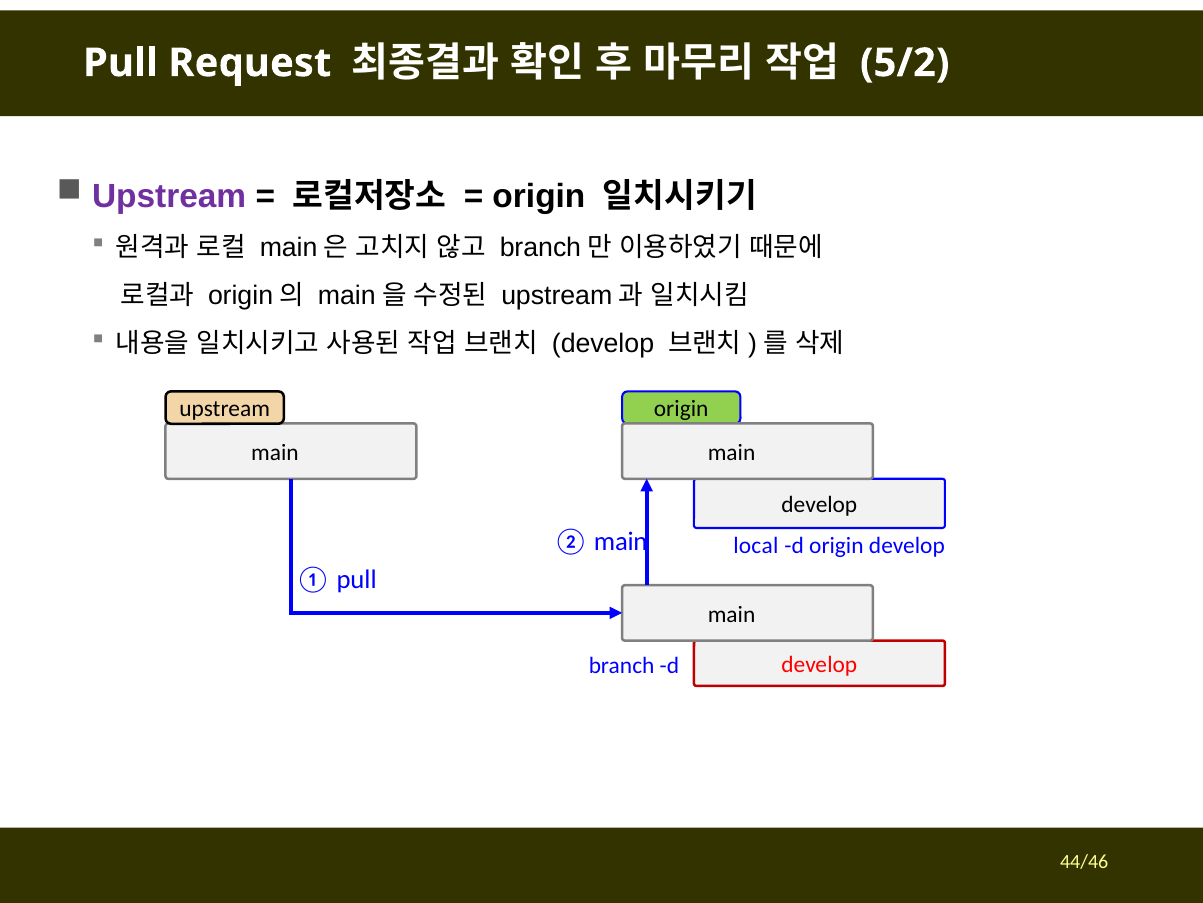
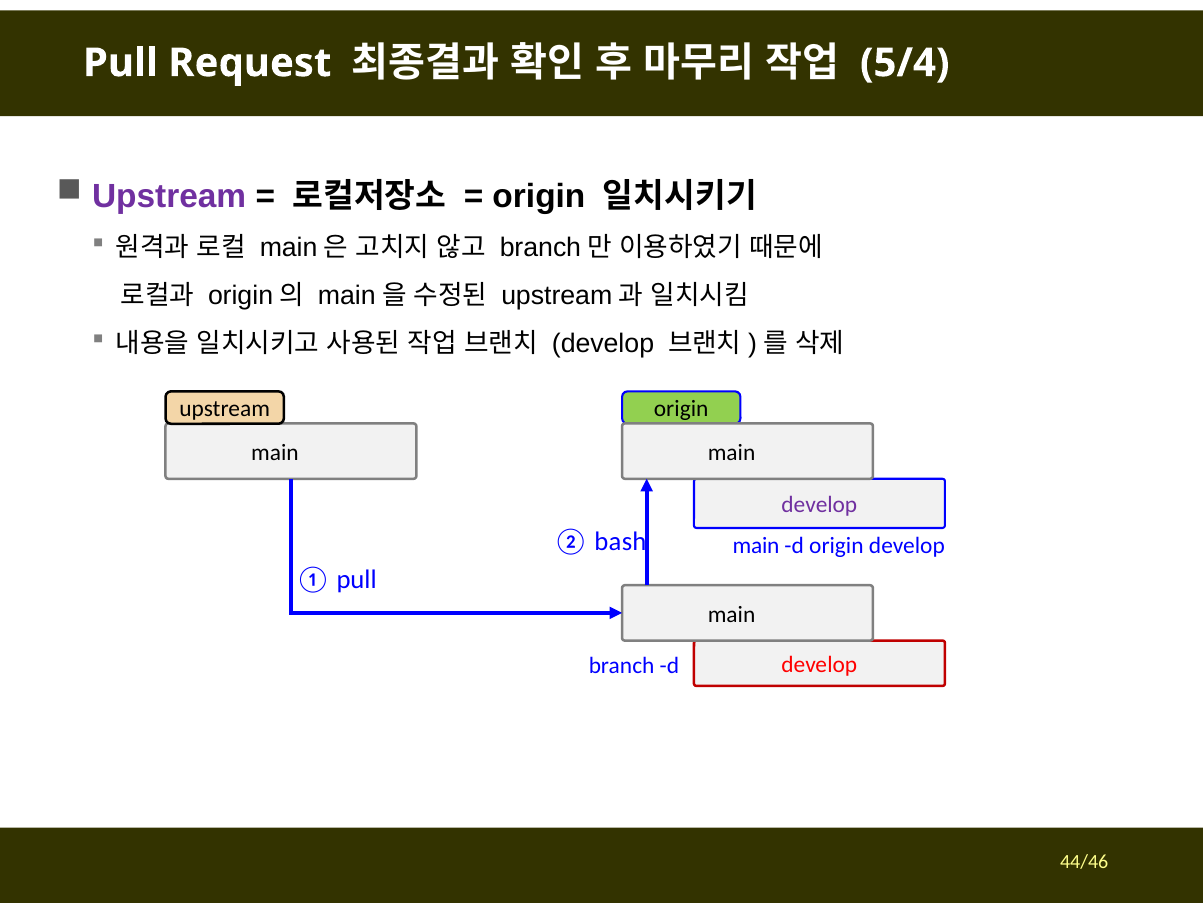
5/2: 5/2 -> 5/4 (905, 63)
develop colour: black -> purple (819, 505)
② main: main -> bash (620, 542)
local: local -> main (756, 546)
